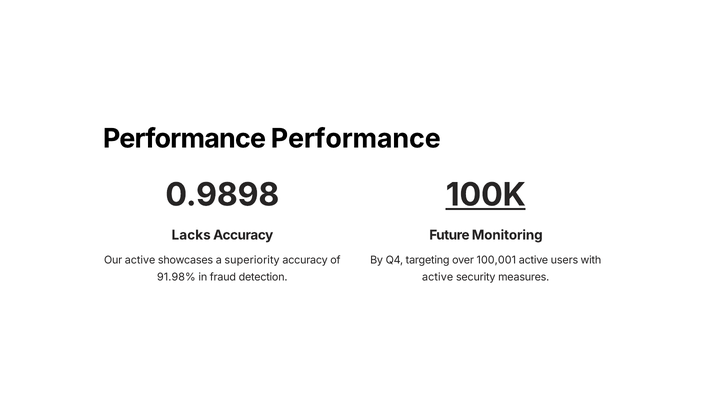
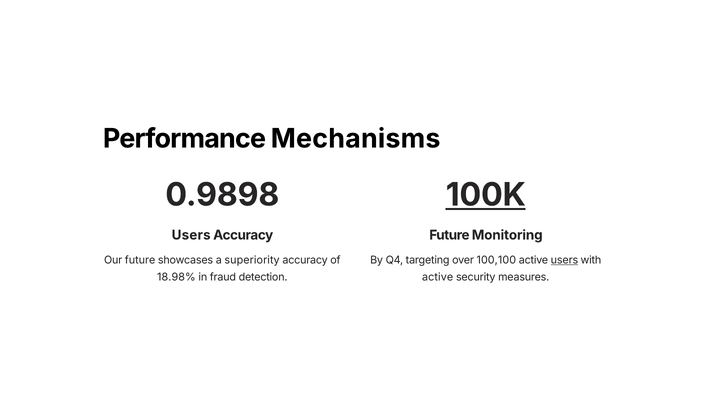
Performance Performance: Performance -> Mechanisms (356, 139)
Lacks: Lacks -> Users (191, 235)
Our active: active -> future (140, 260)
100,001: 100,001 -> 100,100 (496, 260)
users underline: none -> present (564, 260)
91.98%: 91.98% -> 18.98% (176, 277)
